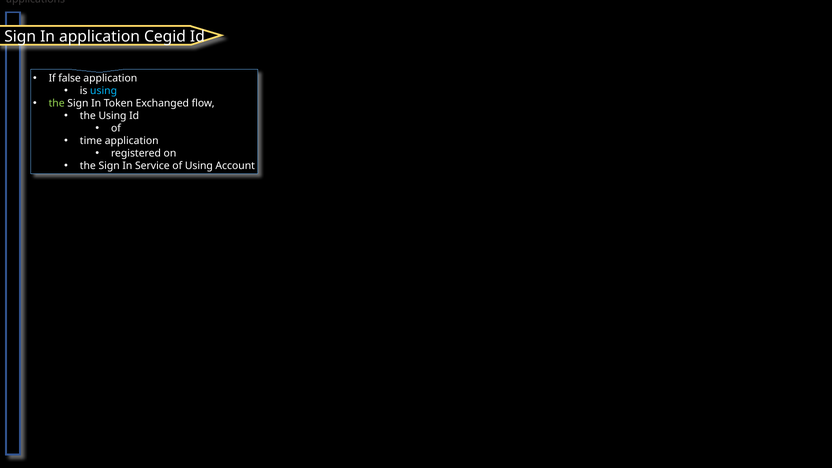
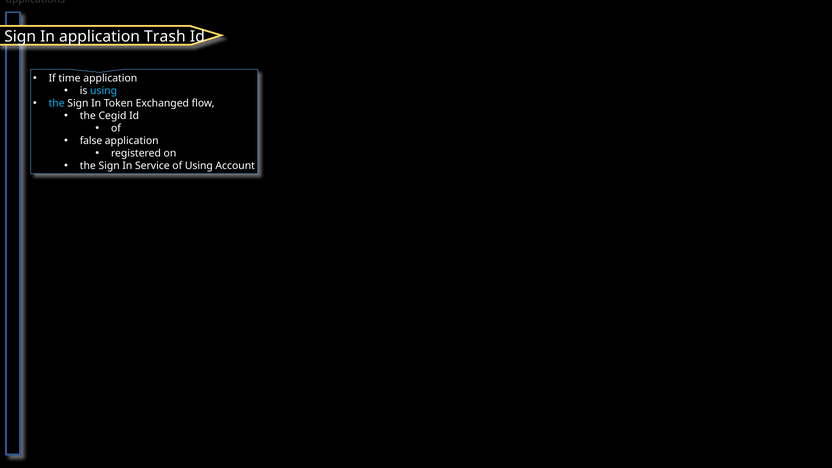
Cegid: Cegid -> Trash (165, 36)
false: false -> time (70, 79)
the colour: light green -> light blue (57, 103)
the Using: Using -> Cegid (112, 116)
time: time -> false (91, 141)
